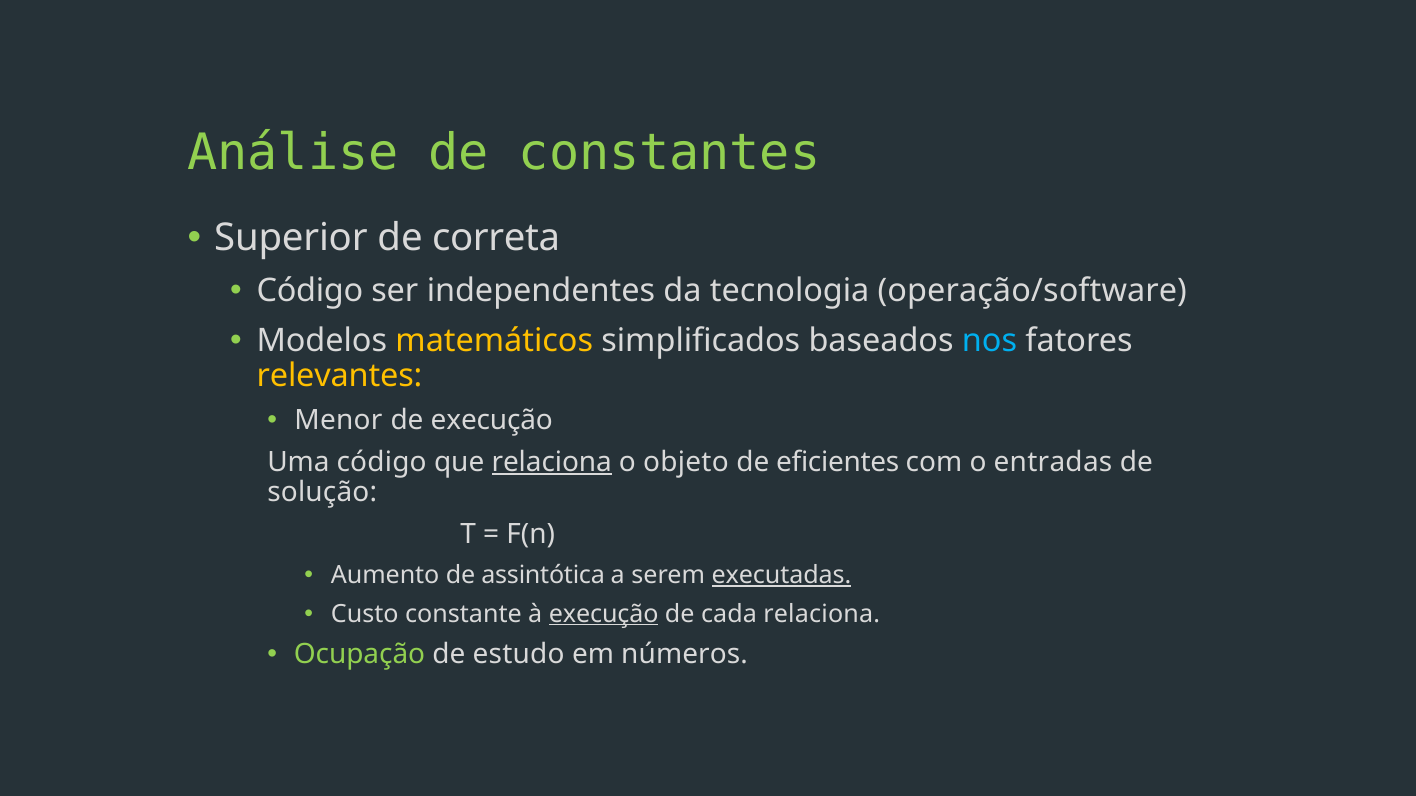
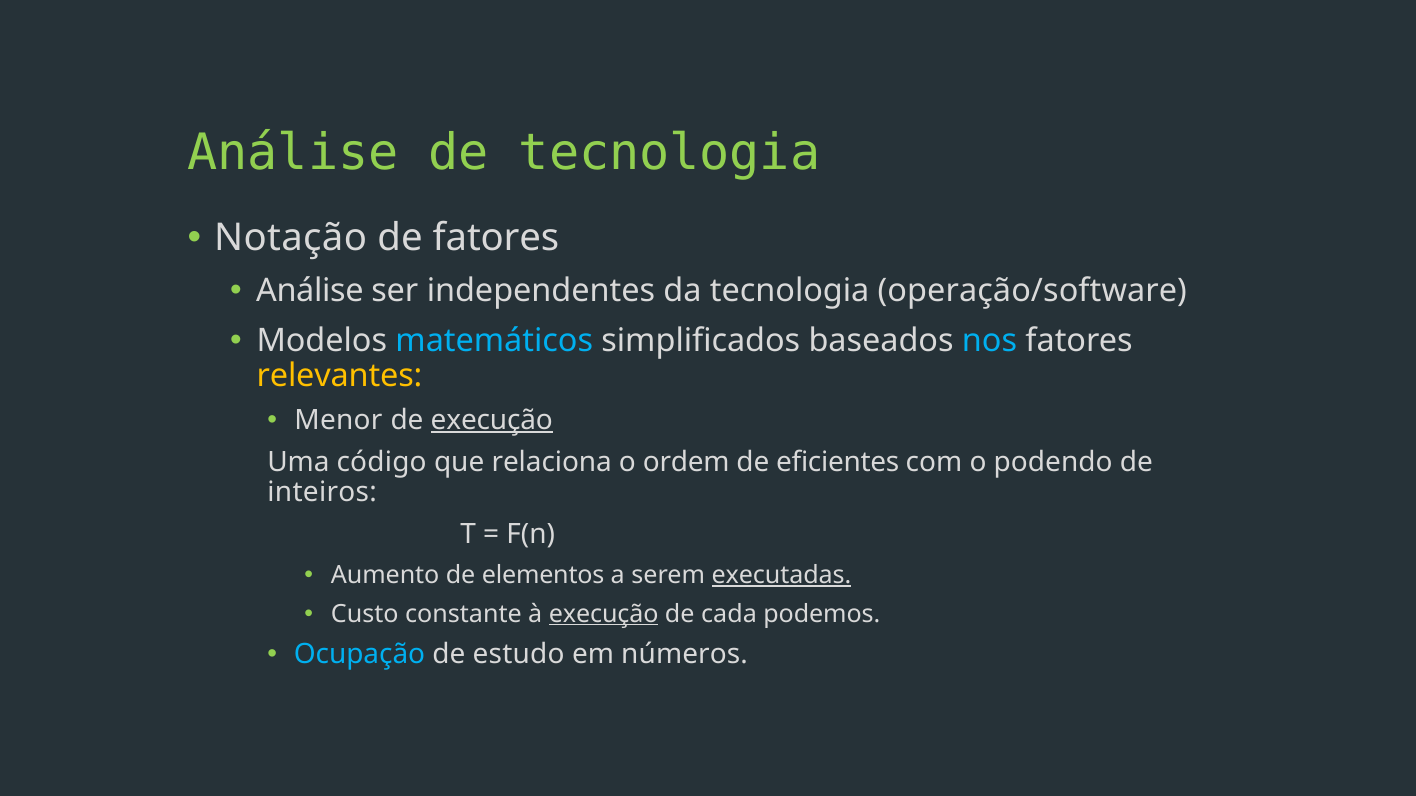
de constantes: constantes -> tecnologia (670, 153)
Superior: Superior -> Notação (291, 238)
de correta: correta -> fatores (496, 238)
Código: Código -> Análise (310, 291)
matemáticos colour: yellow -> light blue (494, 341)
execução underline: none -> present (492, 420)
relaciona underline: present -> none (552, 463)
objeto: objeto -> ordem (686, 463)
entradas: entradas -> podendo (1053, 463)
solução: solução -> inteiros (322, 493)
assintótica: assintótica -> elementos (543, 575)
cada relaciona: relaciona -> podemos (822, 614)
Ocupação colour: light green -> light blue (359, 655)
